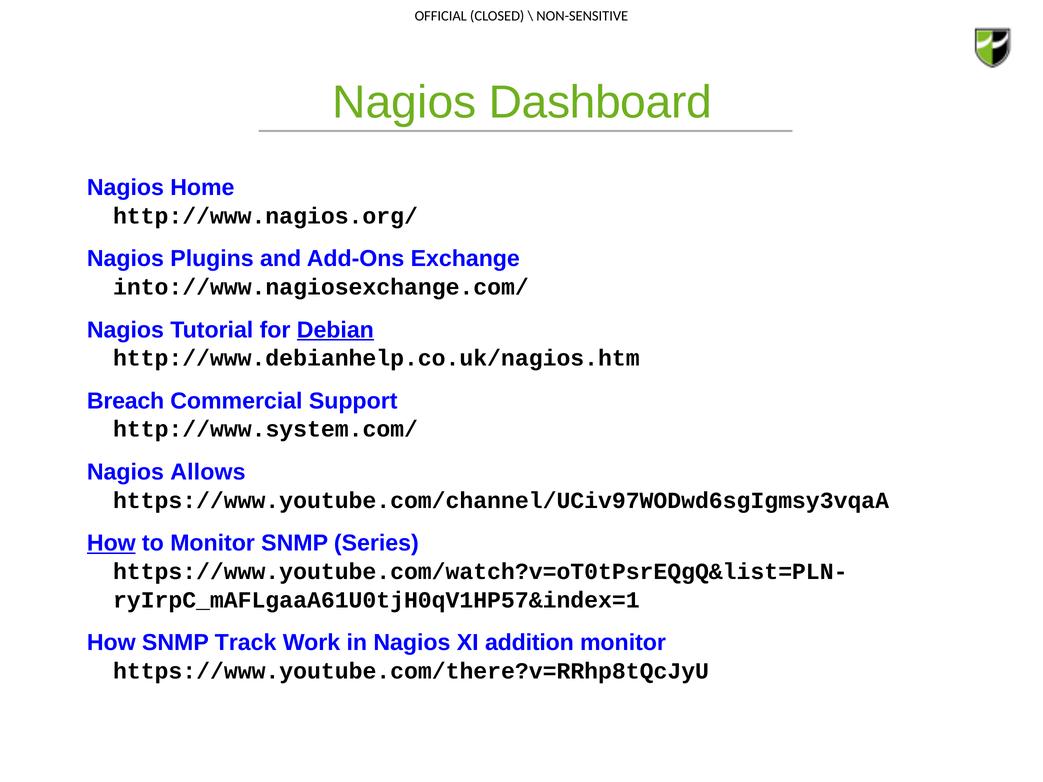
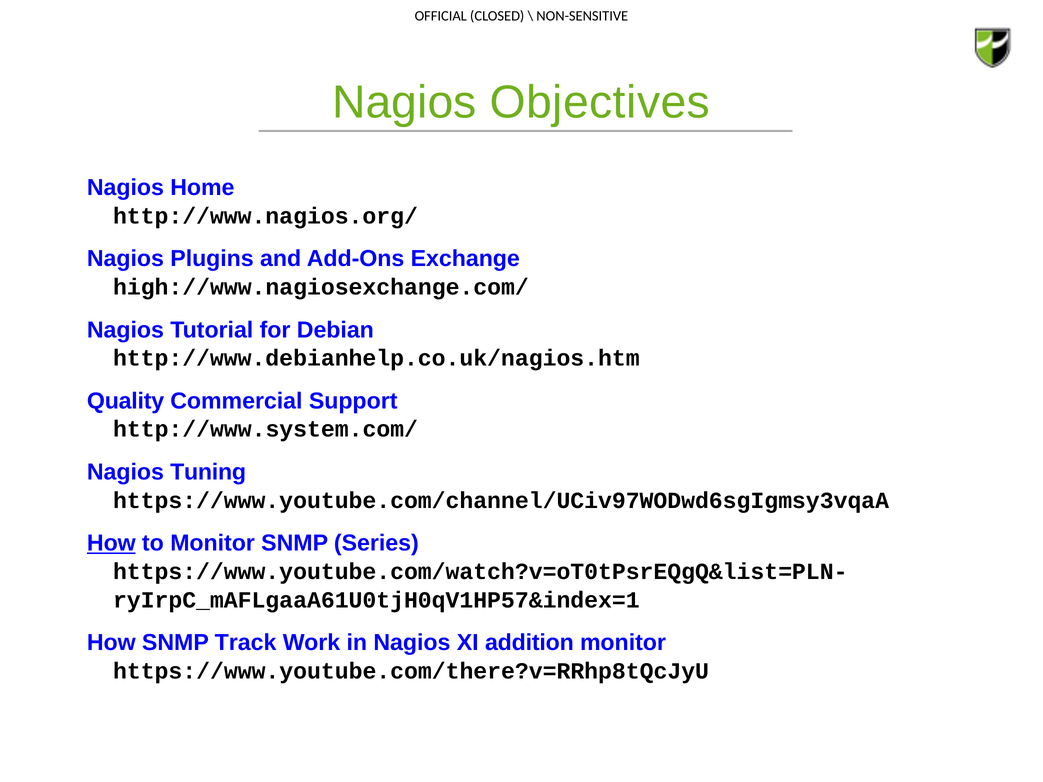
Dashboard: Dashboard -> Objectives (600, 102)
into://www.nagiosexchange.com/: into://www.nagiosexchange.com/ -> high://www.nagiosexchange.com/ (321, 287)
Debian underline: present -> none (335, 330)
Breach: Breach -> Quality (126, 401)
Allows: Allows -> Tuning (208, 472)
